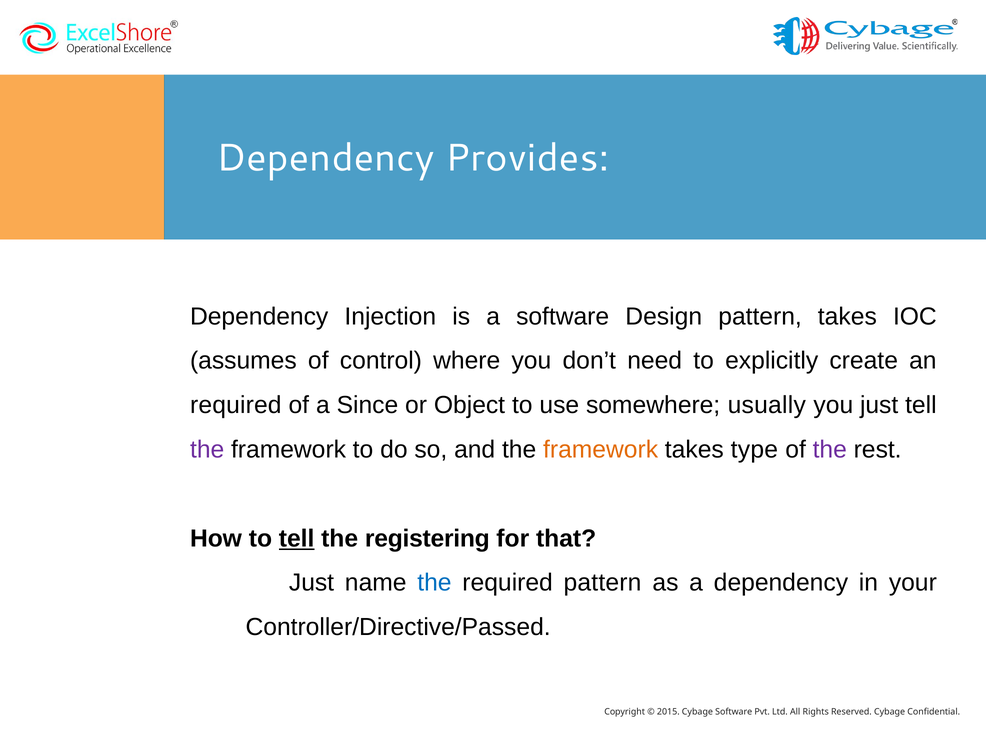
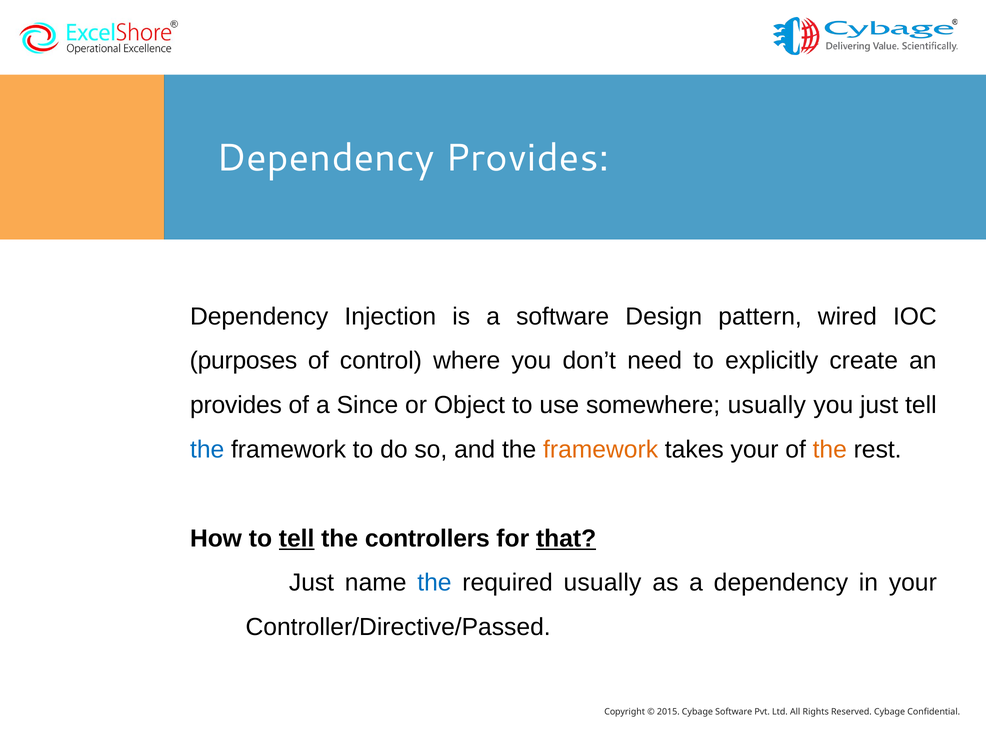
pattern takes: takes -> wired (847, 316)
assumes: assumes -> purposes (243, 361)
required: required -> provides (236, 405)
the colour: purple -> blue (207, 449)
takes type: type -> your (755, 449)
the colour: purple -> orange (830, 449)
registering: registering -> controllers (427, 538)
that underline: none -> present (566, 538)
required pattern: pattern -> usually (602, 582)
